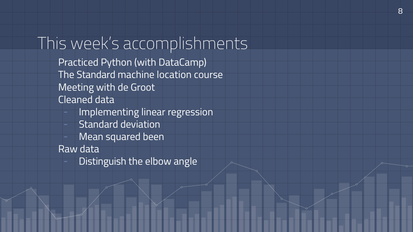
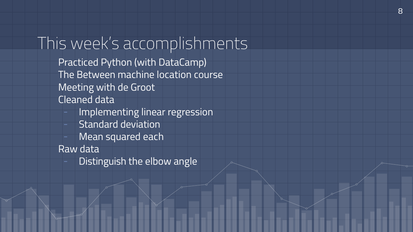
The Standard: Standard -> Between (96, 75)
been: been -> each (153, 137)
